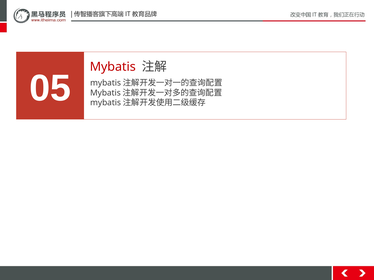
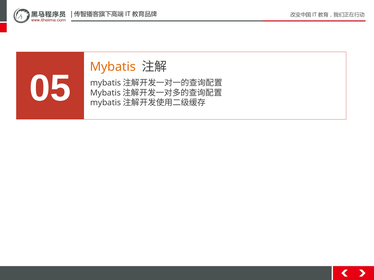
Mybatis colour: red -> orange (113, 67)
